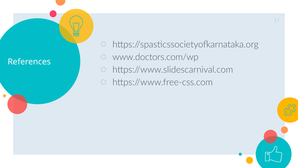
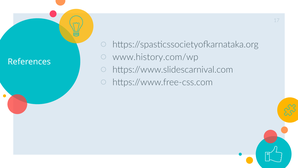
www.doctors.com/wp: www.doctors.com/wp -> www.history.com/wp (155, 57)
